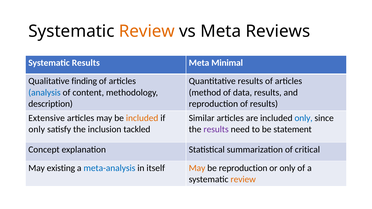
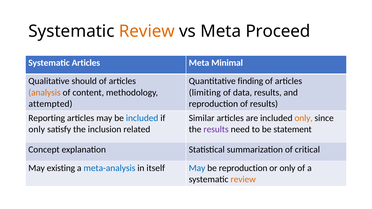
Reviews: Reviews -> Proceed (278, 31)
Systematic Results: Results -> Articles (86, 63)
finding: finding -> should (84, 81)
Quantitative results: results -> finding (250, 81)
analysis colour: blue -> orange (44, 93)
method: method -> limiting (205, 93)
description: description -> attempted (50, 104)
Extensive: Extensive -> Reporting (47, 118)
included colour: orange -> blue (142, 118)
only colour: blue -> orange (304, 118)
tackled: tackled -> related (137, 129)
May colour: orange -> blue (197, 168)
